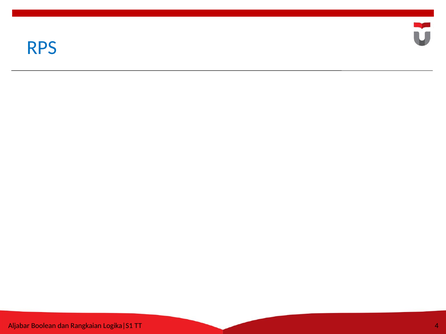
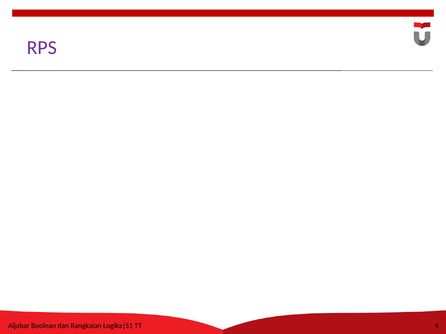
RPS colour: blue -> purple (42, 48)
